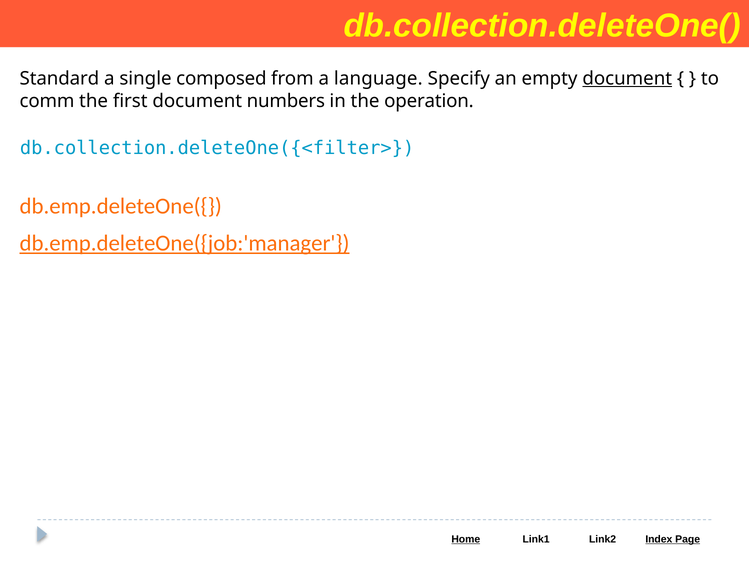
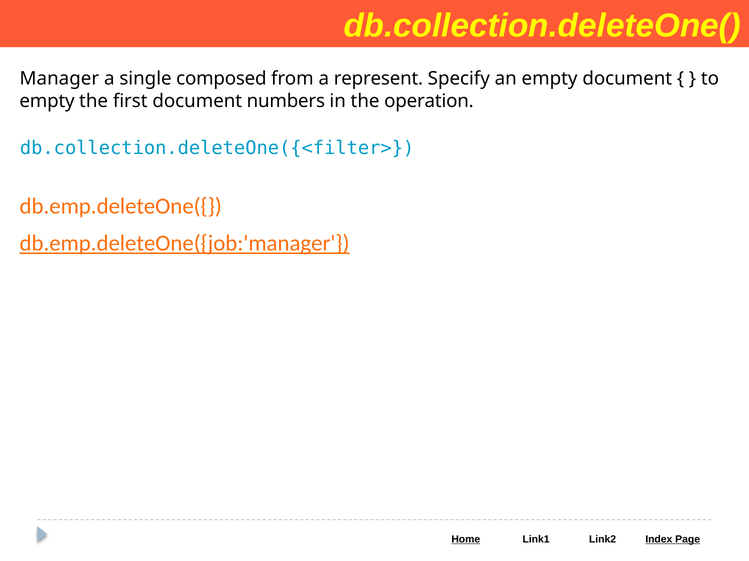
Standard: Standard -> Manager (59, 79)
language: language -> represent (378, 79)
document underline: present -> none (627, 79)
comm: comm -> empty (47, 101)
